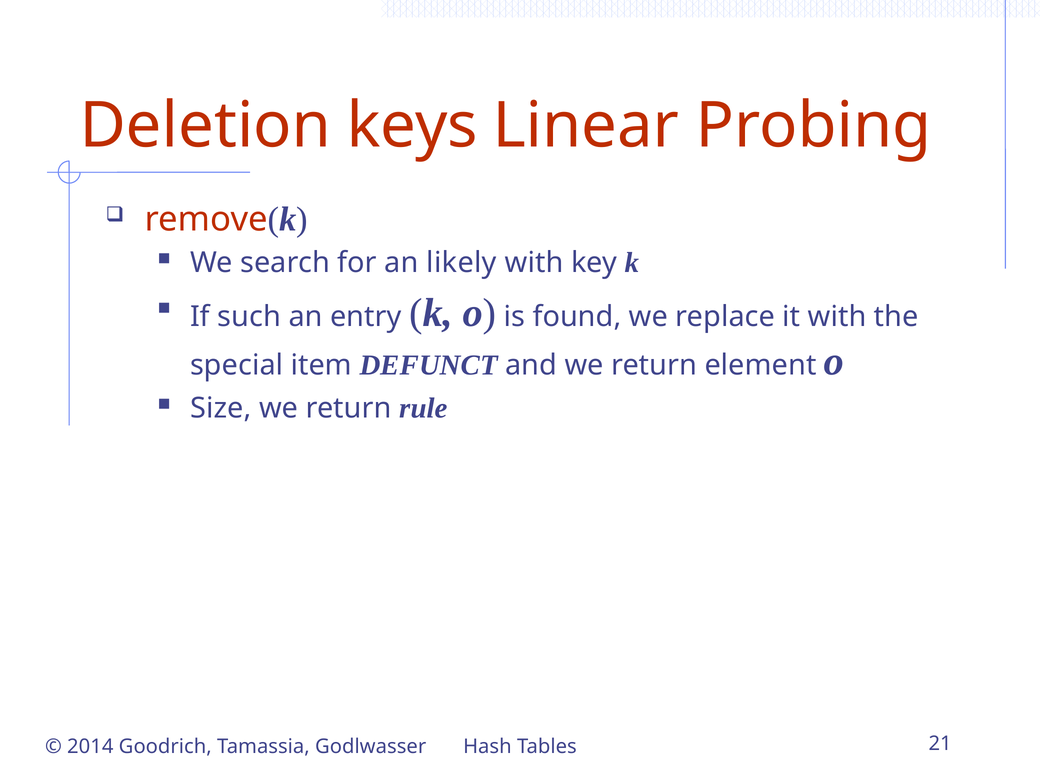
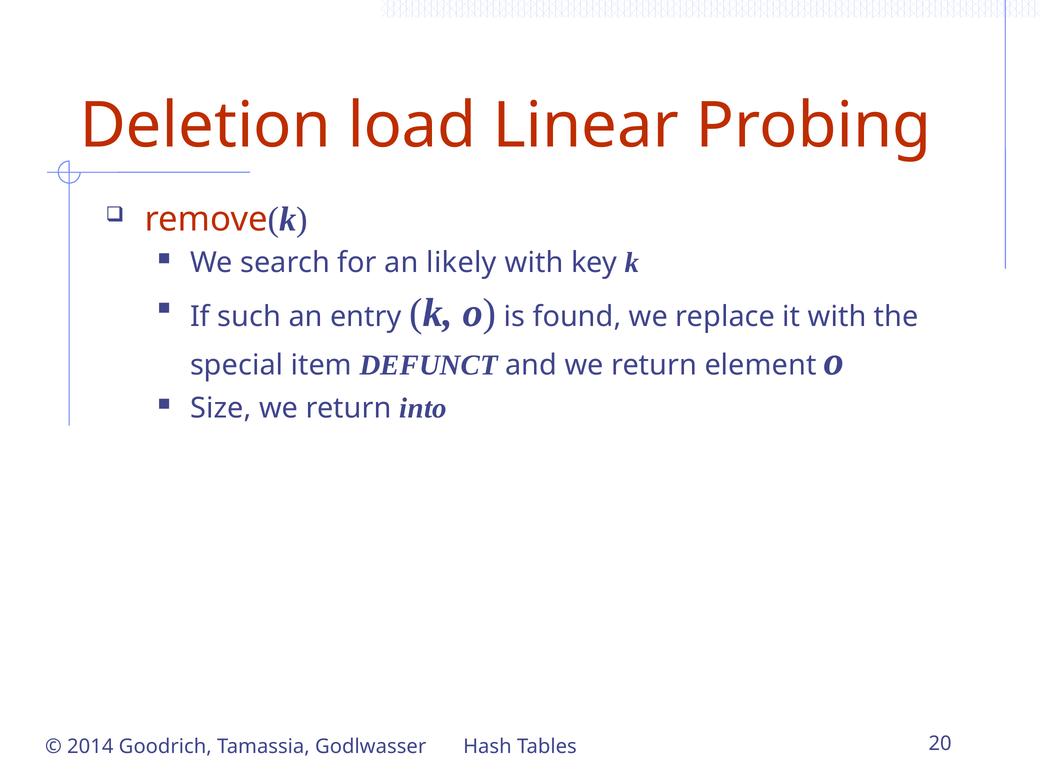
keys: keys -> load (412, 126)
rule: rule -> into (423, 408)
21: 21 -> 20 (940, 743)
